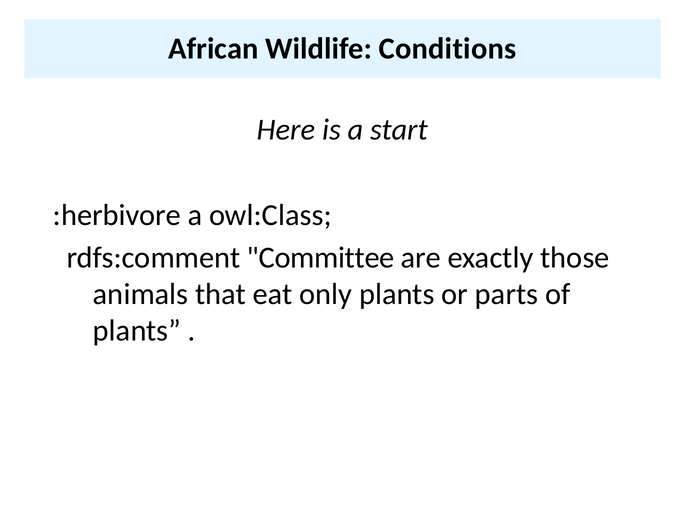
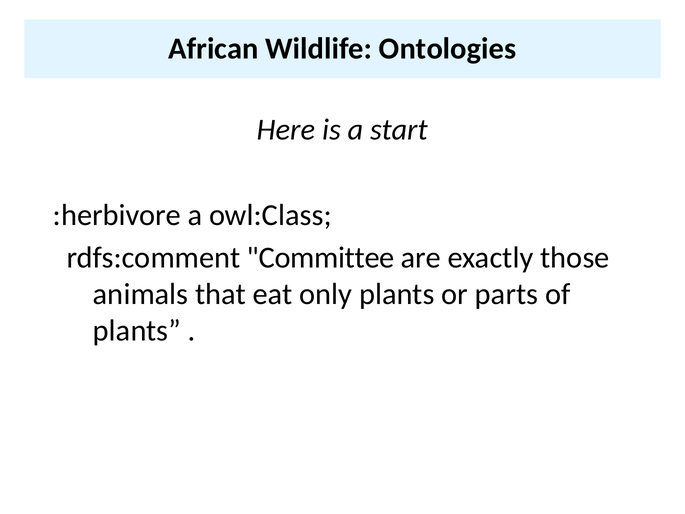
Conditions: Conditions -> Ontologies (448, 49)
